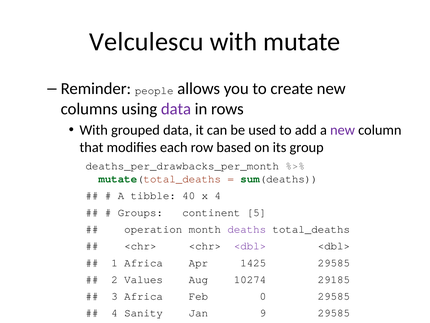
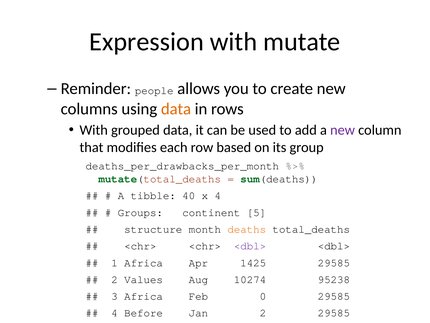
Velculescu: Velculescu -> Expression (147, 42)
data colour: purple -> orange (176, 109)
operation: operation -> structure (153, 229)
deaths colour: purple -> orange (247, 229)
29185: 29185 -> 95238 (334, 279)
Sanity: Sanity -> Before (144, 313)
Jan 9: 9 -> 2 (263, 313)
